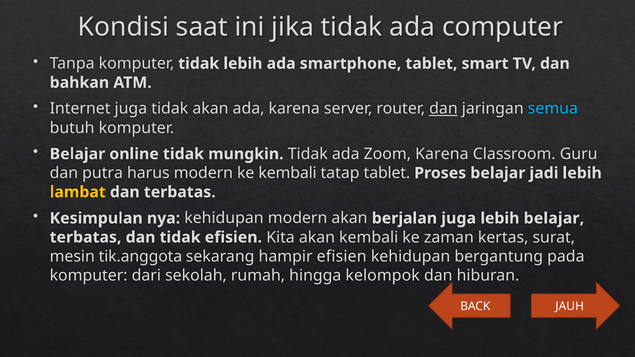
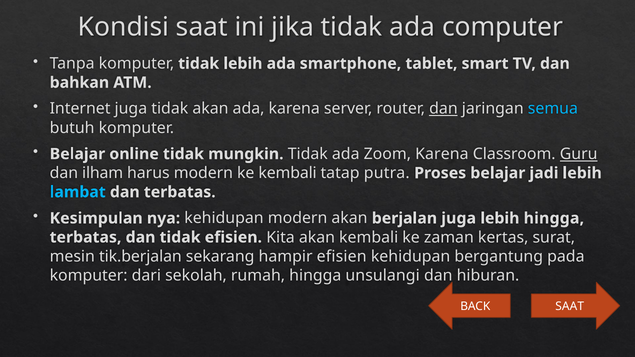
Guru underline: none -> present (579, 154)
putra: putra -> ilham (103, 173)
tatap tablet: tablet -> putra (387, 173)
lambat colour: yellow -> light blue (78, 192)
lebih belajar: belajar -> hingga (554, 218)
tik.anggota: tik.anggota -> tik.berjalan (140, 256)
kelompok: kelompok -> unsulangi (383, 275)
BACK JAUH: JAUH -> SAAT (570, 307)
